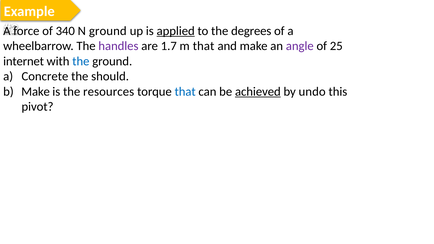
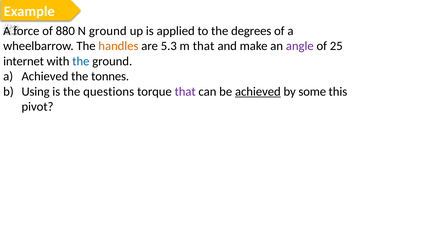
340: 340 -> 880 (65, 31)
applied underline: present -> none (176, 31)
handles colour: purple -> orange (118, 46)
1.7: 1.7 -> 5.3 (169, 46)
a Concrete: Concrete -> Achieved (45, 76)
should: should -> tonnes (110, 76)
Make: Make -> Using (36, 92)
resources: resources -> questions (109, 92)
that colour: blue -> purple (185, 92)
undo: undo -> some (312, 92)
